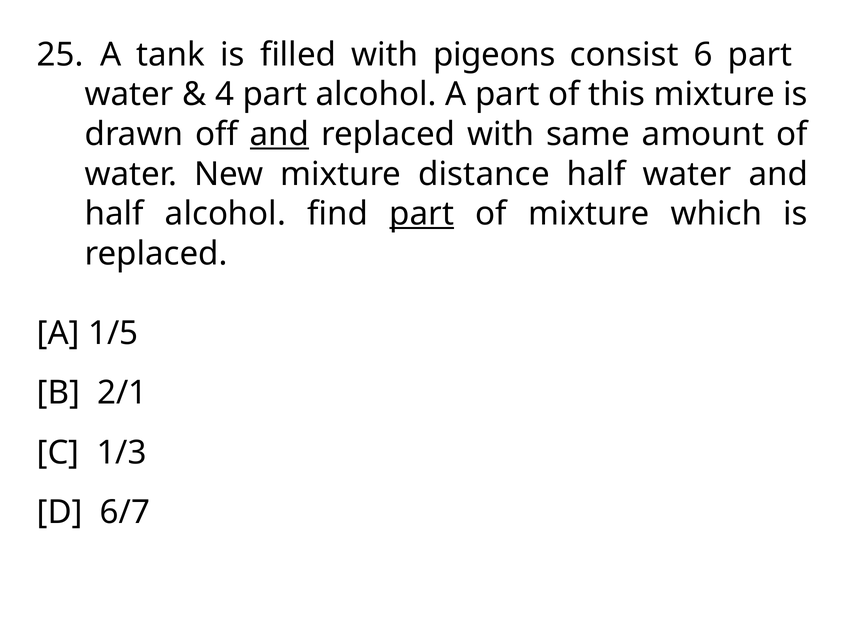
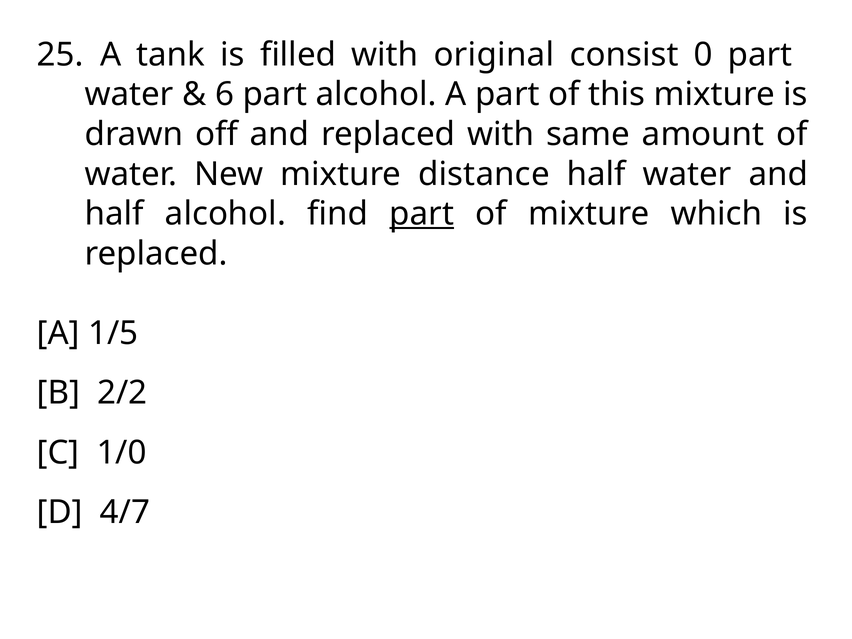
pigeons: pigeons -> original (494, 55)
6: 6 -> 0 (703, 55)
4: 4 -> 6 (225, 95)
and underline: present -> none (279, 134)
2/1: 2/1 -> 2/2 (122, 393)
1/3: 1/3 -> 1/0 (122, 453)
6/7: 6/7 -> 4/7 (125, 512)
